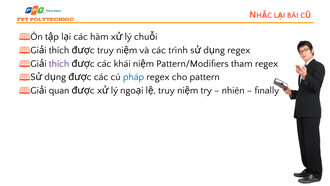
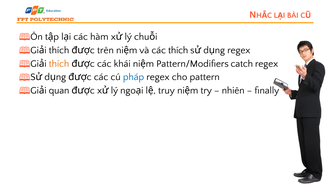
truy: truy -> trên (105, 50)
các trình: trình -> thích (178, 50)
thích colour: purple -> orange (59, 63)
tham: tham -> catch (242, 63)
